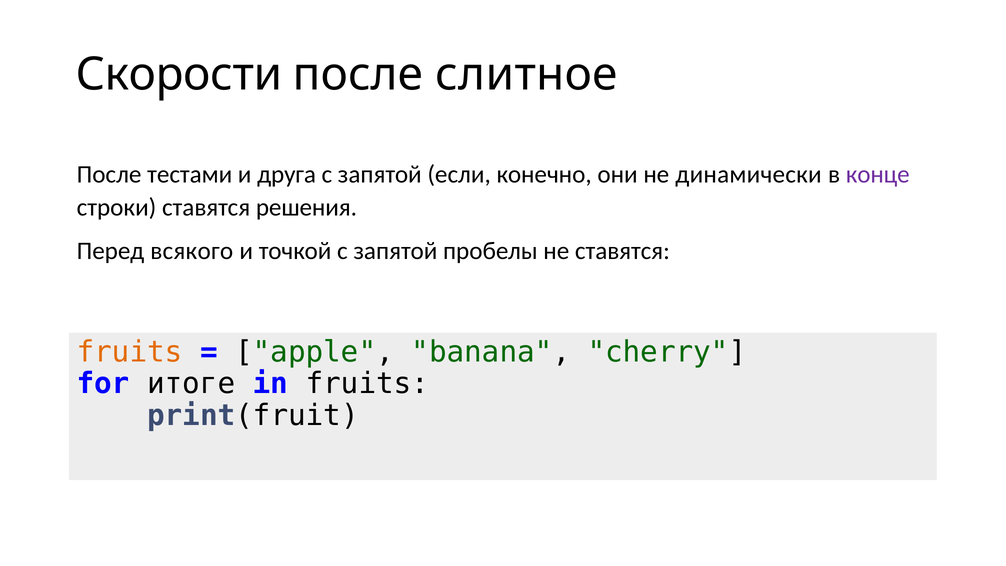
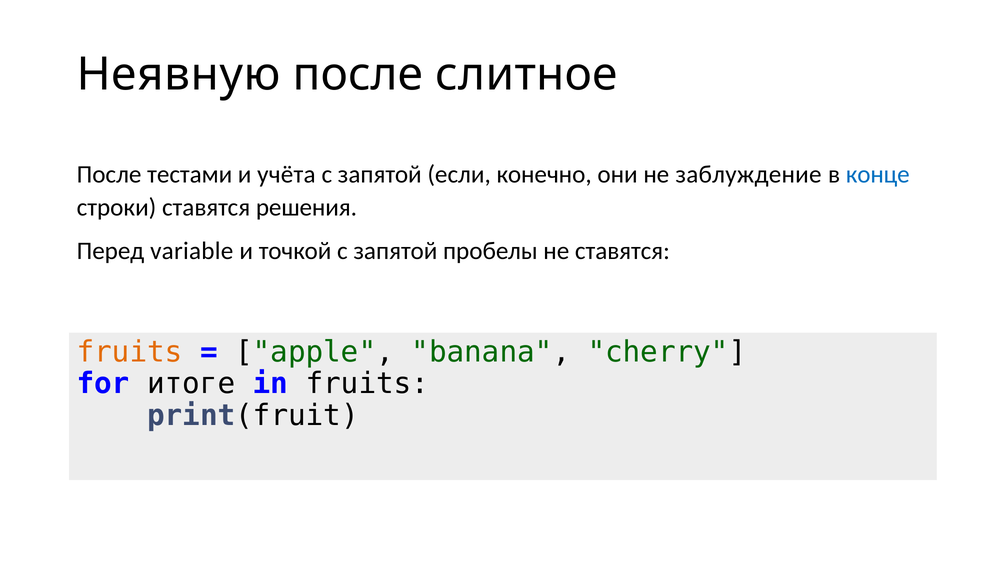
Скорости: Скорости -> Неявную (179, 74)
друга: друга -> учёта (286, 174)
динамически: динамически -> заблуждение (749, 174)
конце colour: purple -> blue (878, 174)
всякого: всякого -> variable (192, 251)
